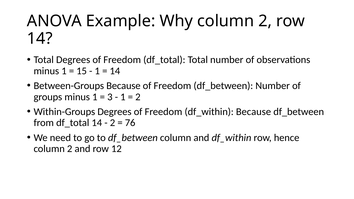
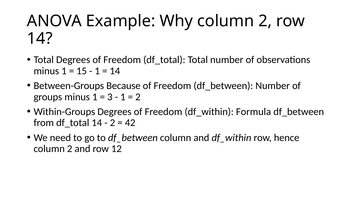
df_within Because: Because -> Formula (254, 112)
76: 76 -> 42 (130, 123)
